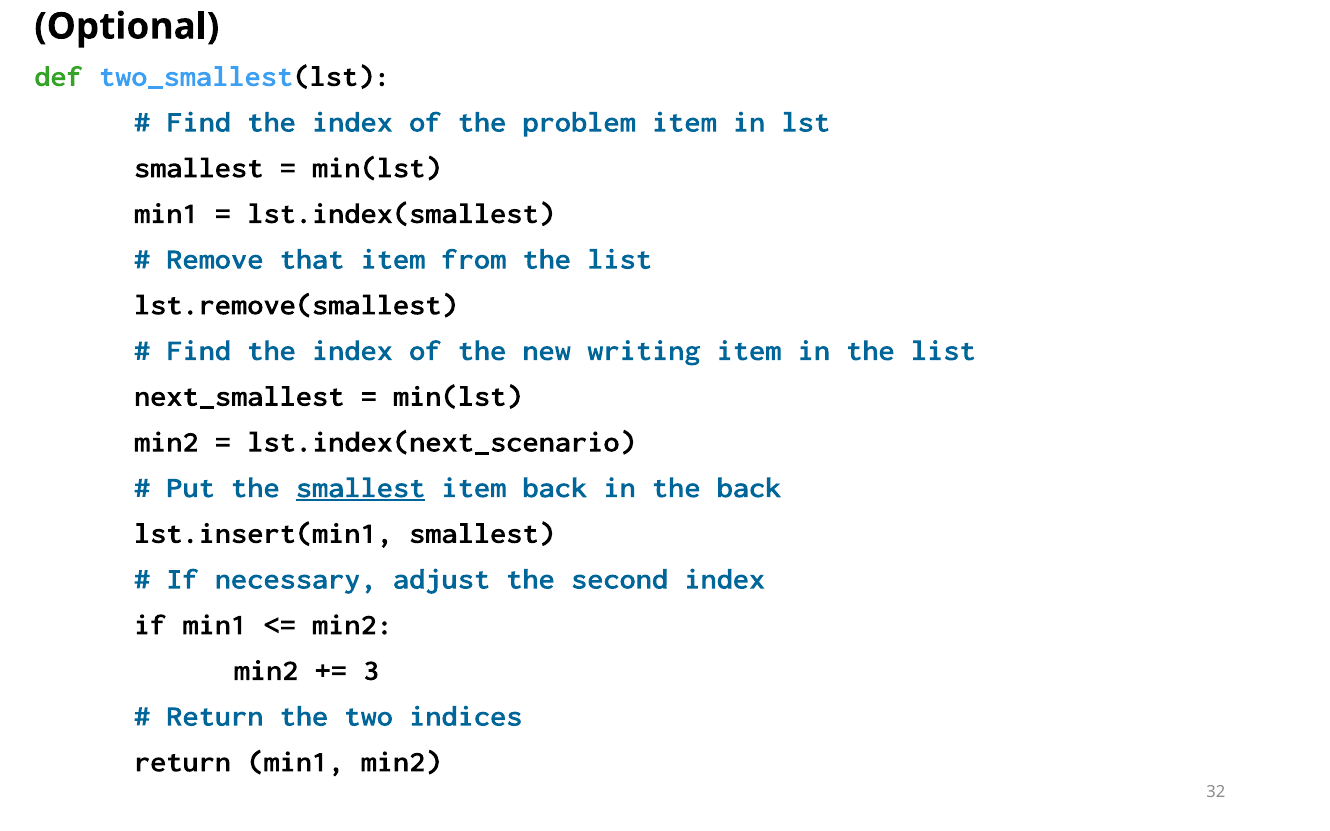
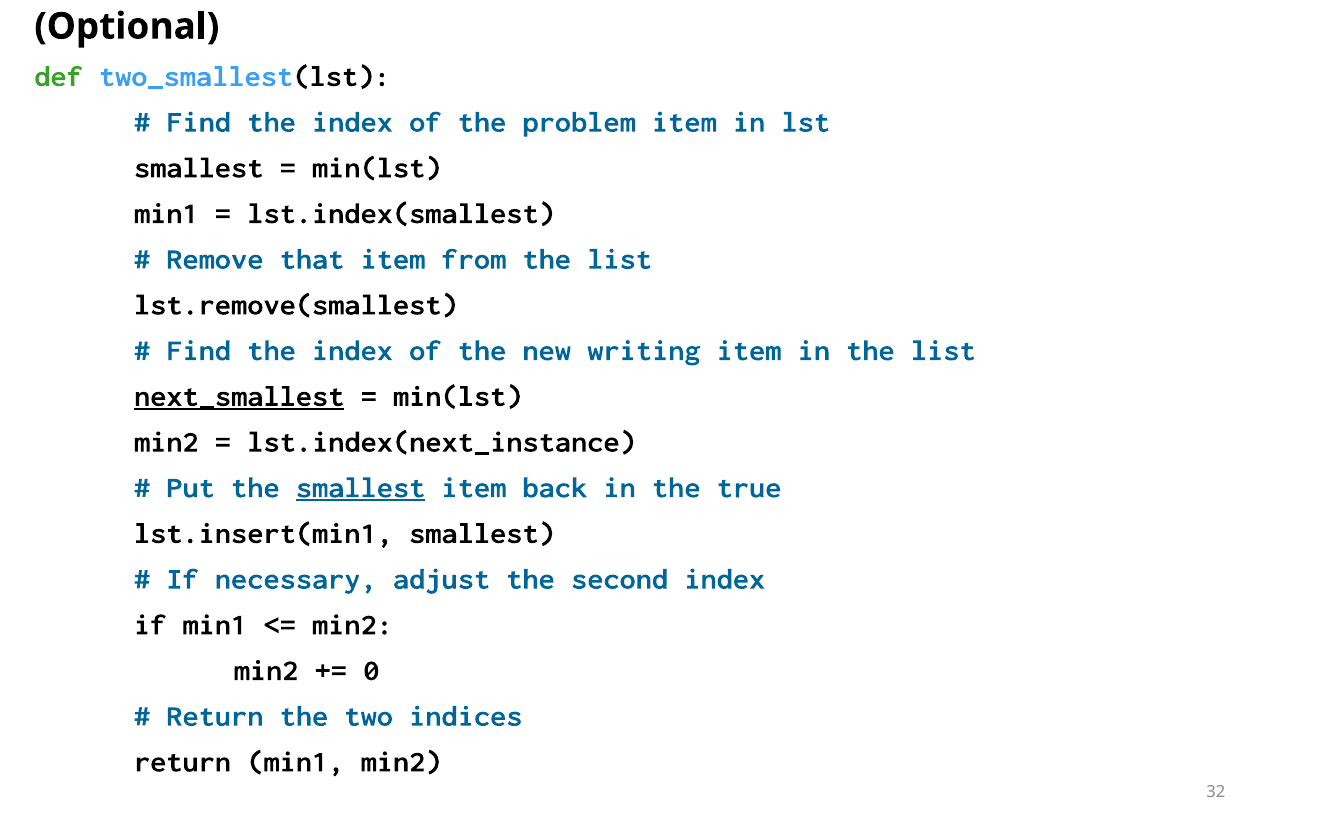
next_smallest underline: none -> present (239, 396)
lst.index(next_scenario: lst.index(next_scenario -> lst.index(next_instance (442, 442)
the back: back -> true (749, 488)
3: 3 -> 0 (371, 670)
